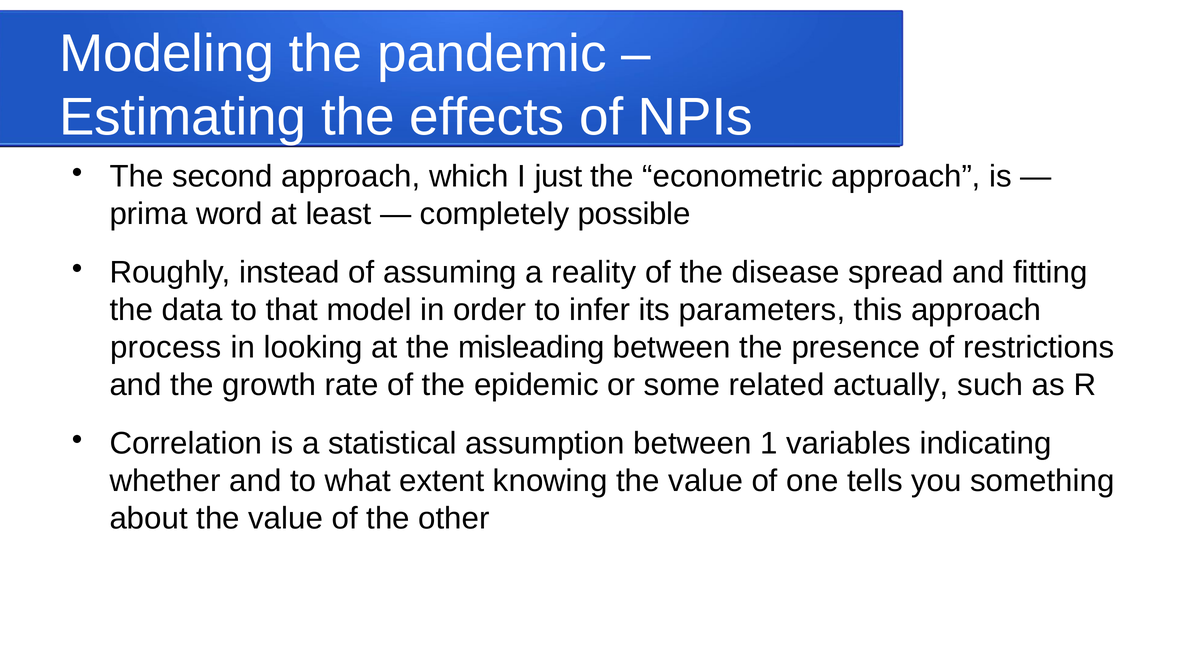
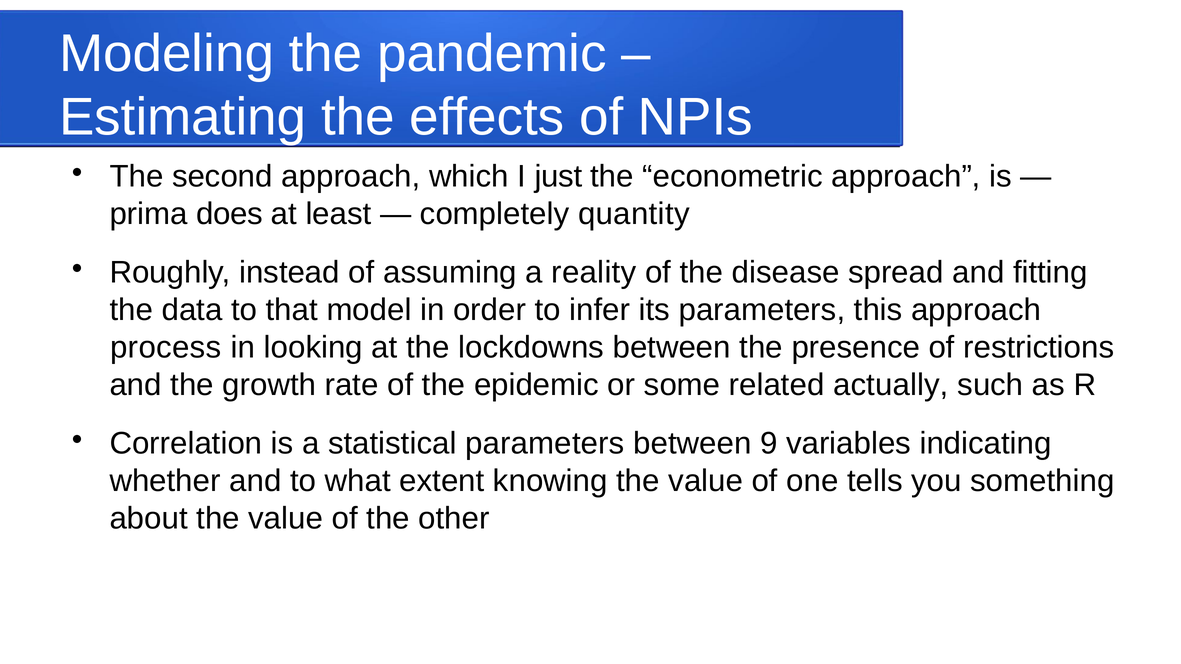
word: word -> does (229, 214)
possible: possible -> quantity (634, 214)
misleading: misleading -> lockdowns (531, 347)
statistical assumption: assumption -> parameters (545, 443)
1: 1 -> 9 (769, 443)
